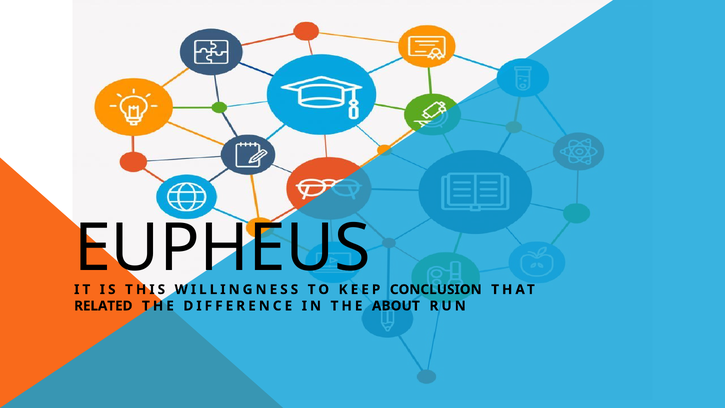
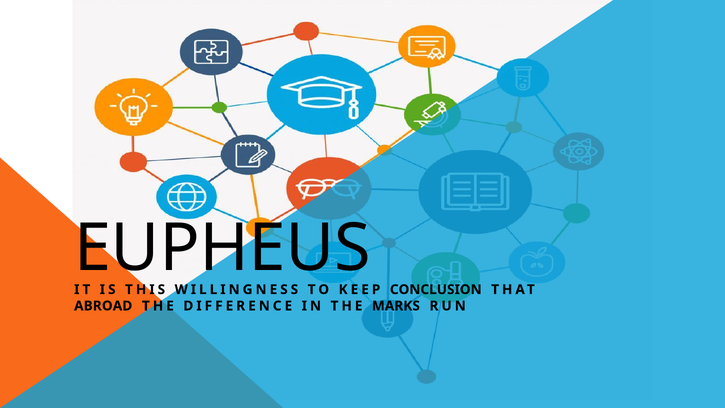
RELATED: RELATED -> ABROAD (103, 306)
ABOUT: ABOUT -> MARKS (396, 306)
